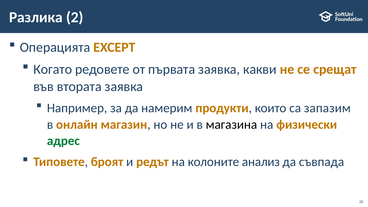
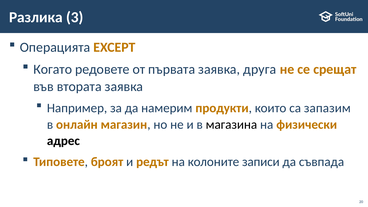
2: 2 -> 3 (75, 17)
какви: какви -> друга (260, 69)
адрес colour: green -> black (63, 141)
анализ: анализ -> записи (261, 162)
